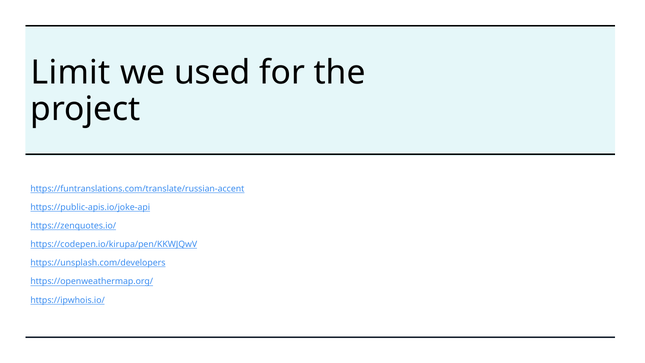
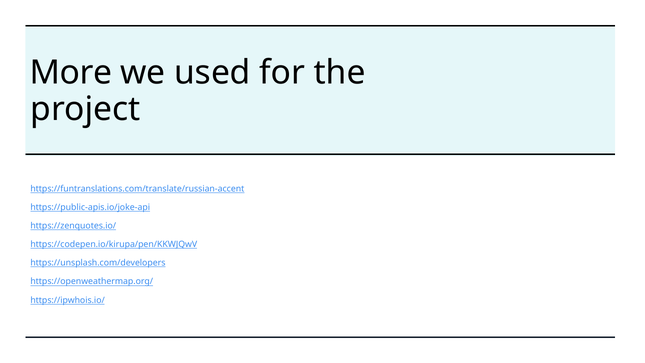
Limit: Limit -> More (71, 73)
